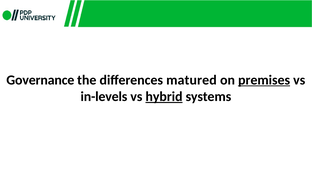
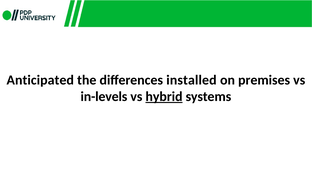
Governance: Governance -> Anticipated (40, 80)
matured: matured -> installed (191, 80)
premises underline: present -> none (264, 80)
